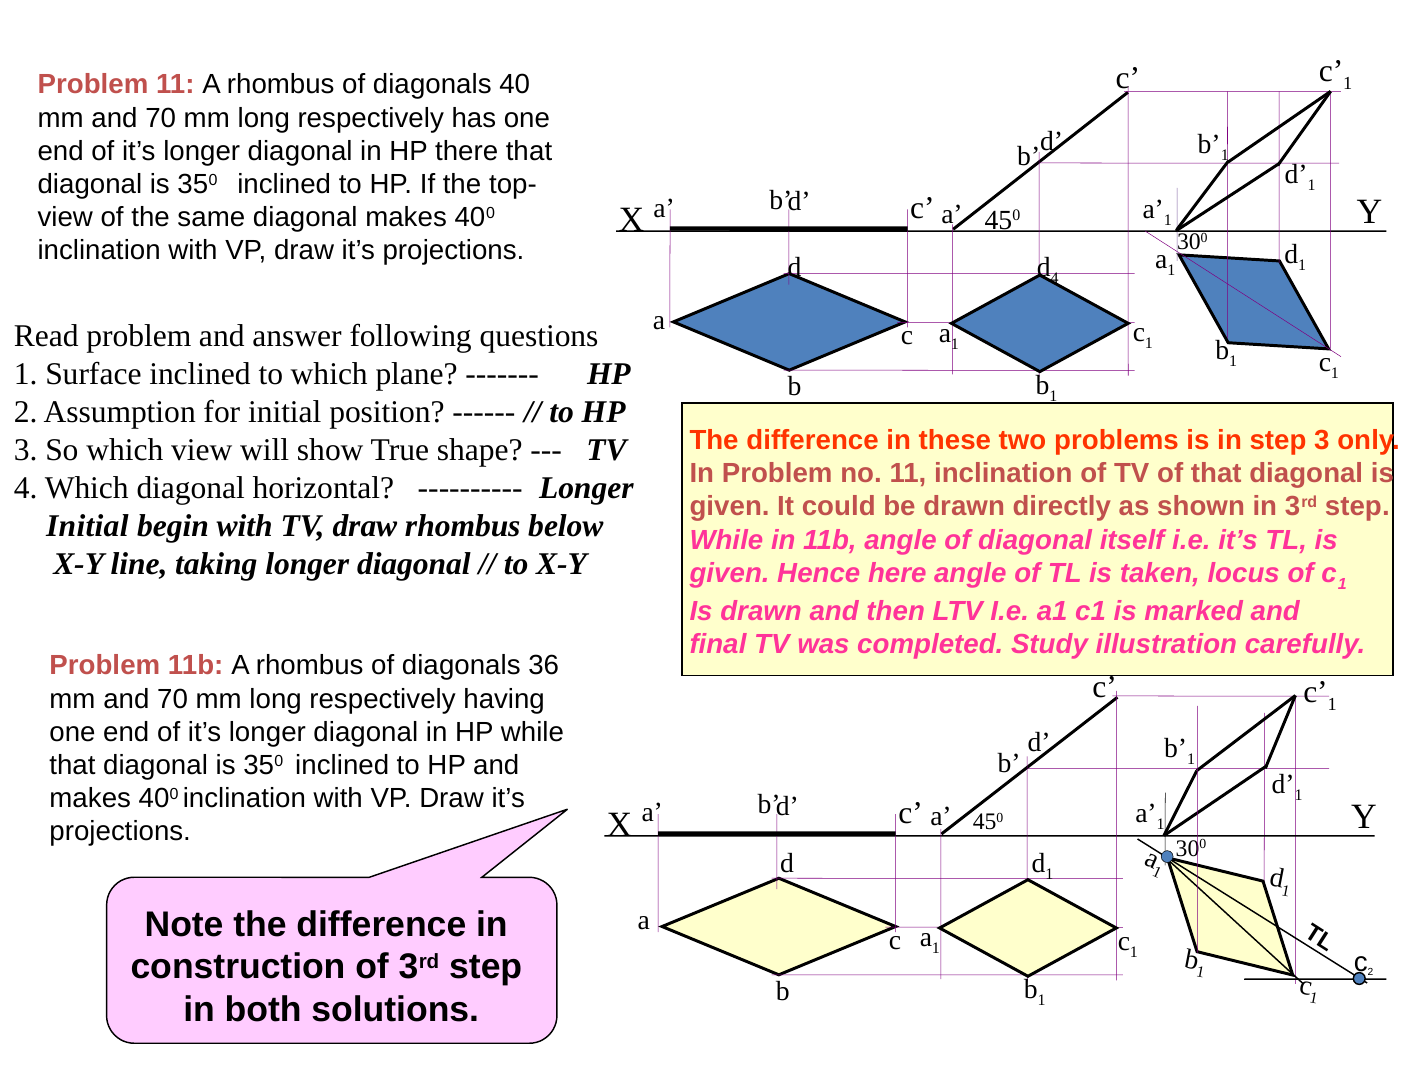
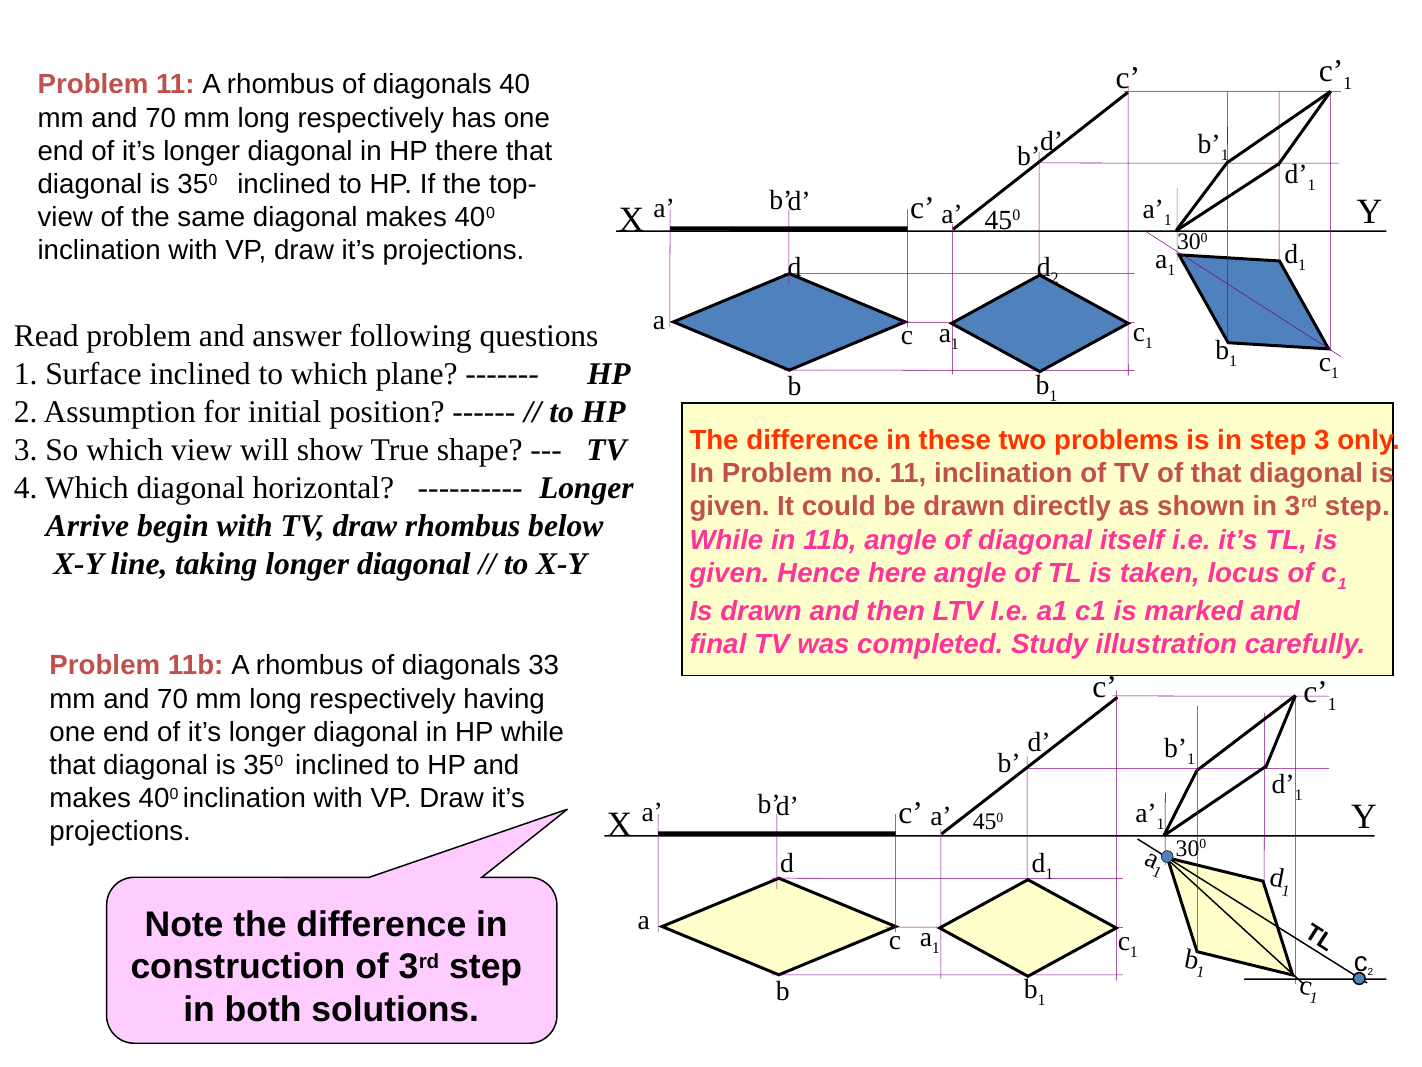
d 4: 4 -> 2 (1055, 278)
Initial: Initial -> Arrive (87, 526)
36: 36 -> 33 (544, 665)
